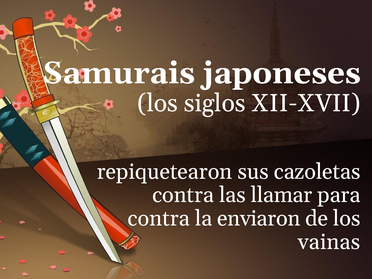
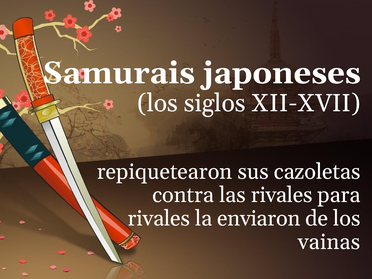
las llamar: llamar -> rivales (282, 195)
contra: contra -> rivales (159, 218)
